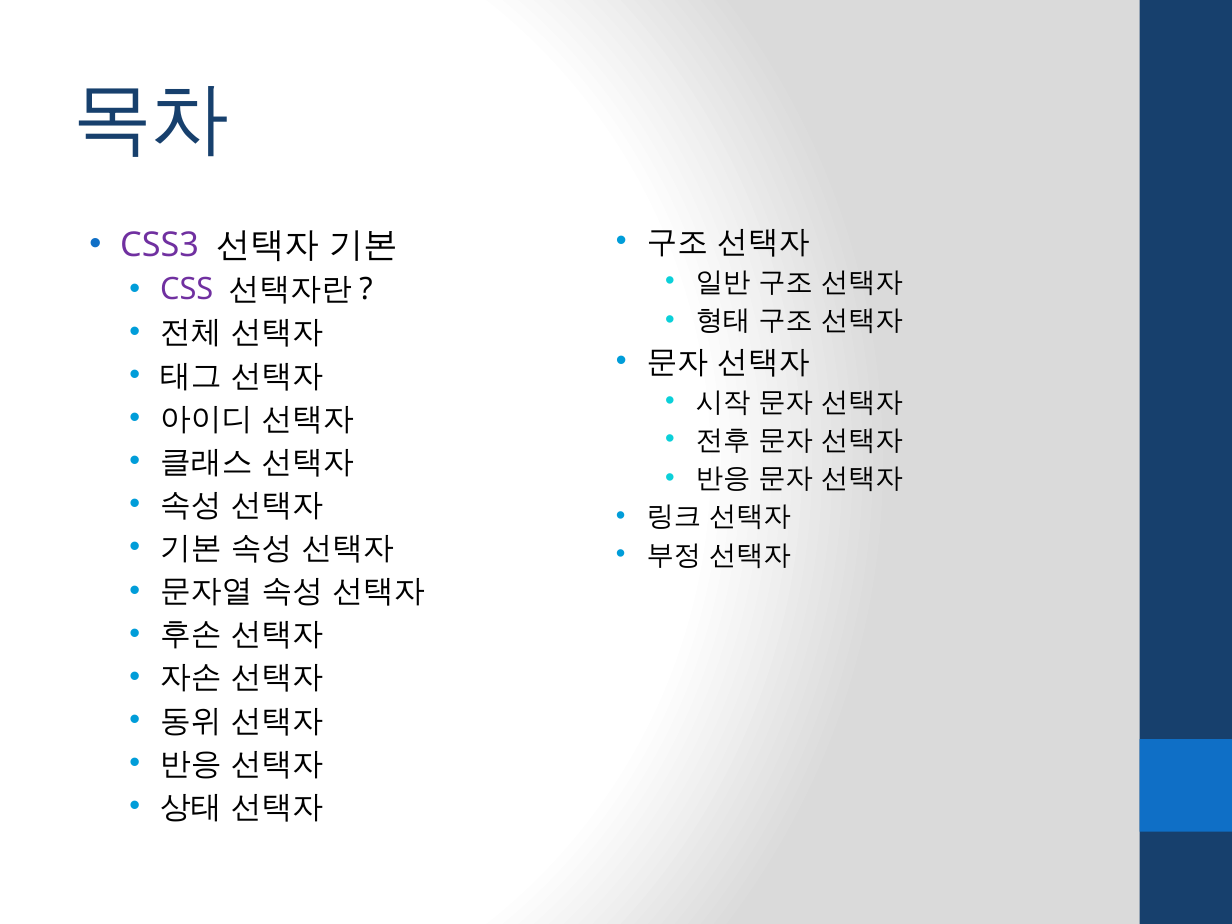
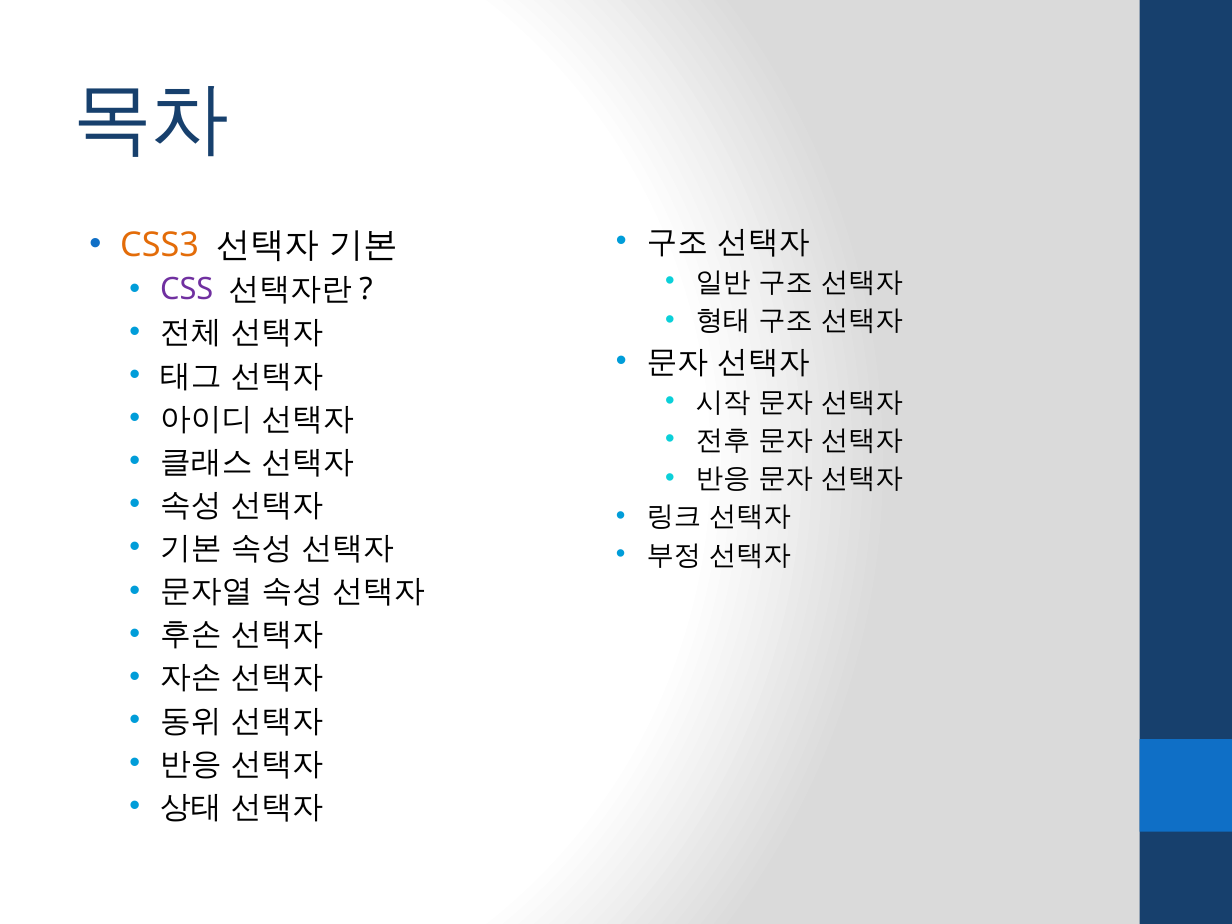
CSS3 colour: purple -> orange (160, 245)
